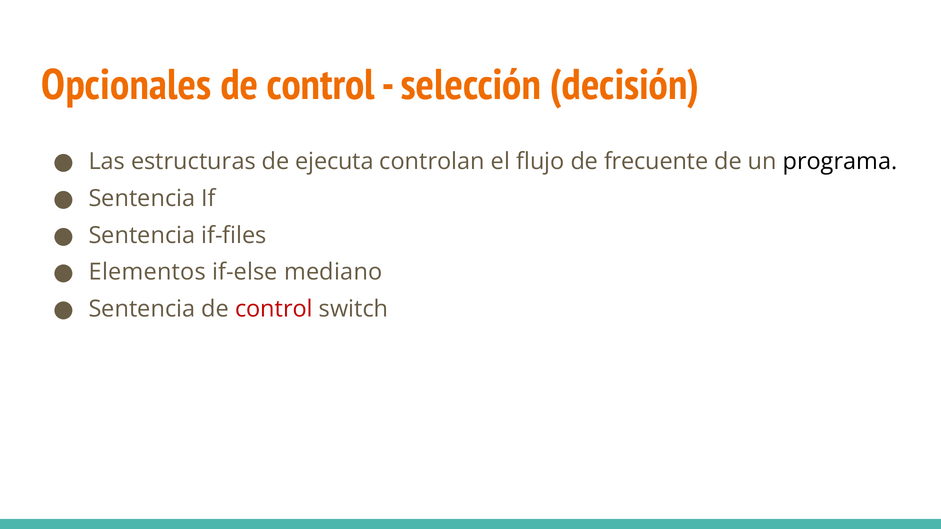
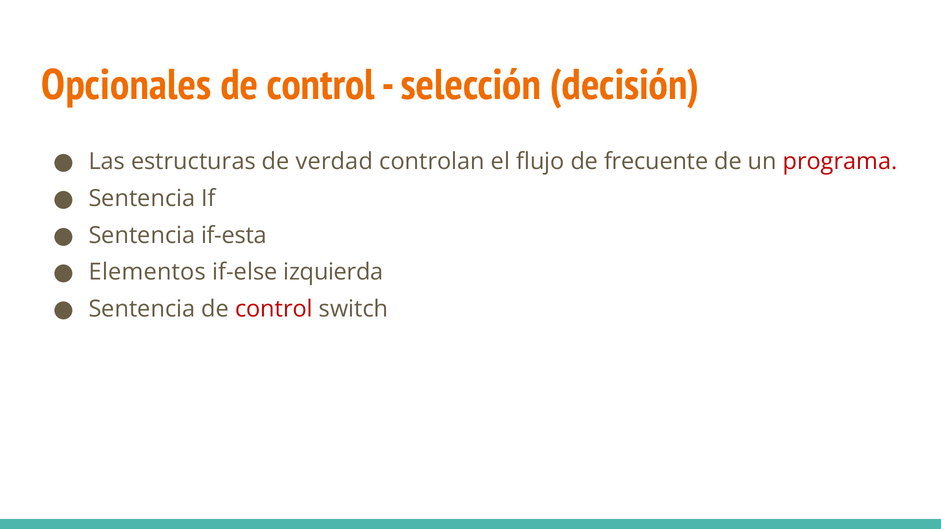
ejecuta: ejecuta -> verdad (334, 162)
programa colour: black -> red (840, 162)
if-files: if-files -> if-esta (234, 235)
mediano: mediano -> izquierda (333, 272)
